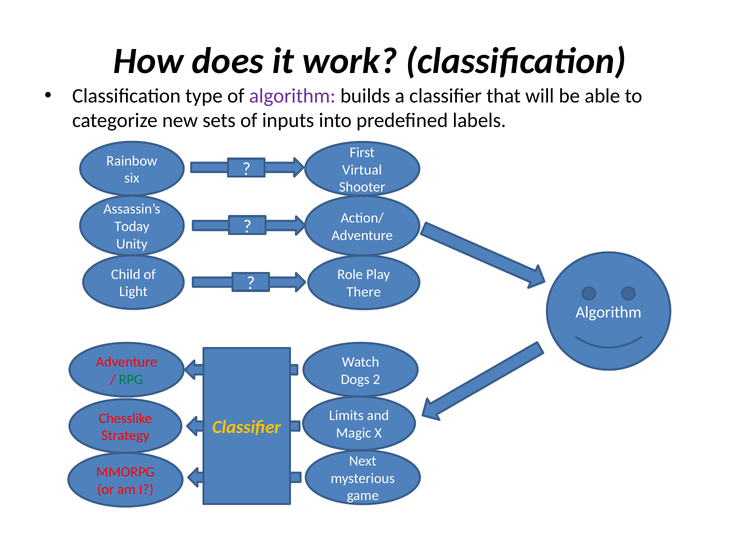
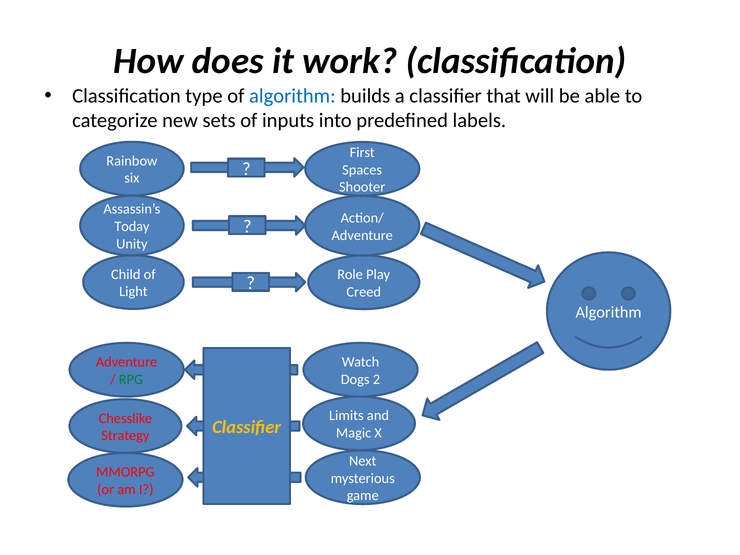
algorithm colour: purple -> blue (292, 96)
Virtual: Virtual -> Spaces (362, 170)
There: There -> Creed (364, 292)
